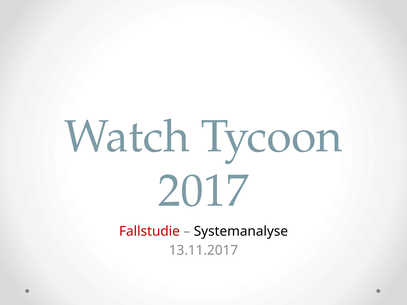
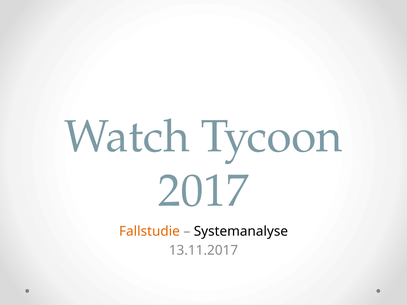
Fallstudie colour: red -> orange (149, 232)
